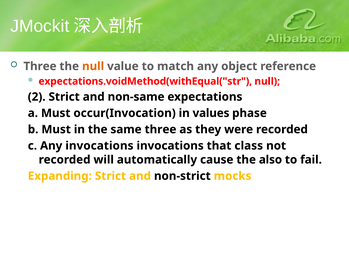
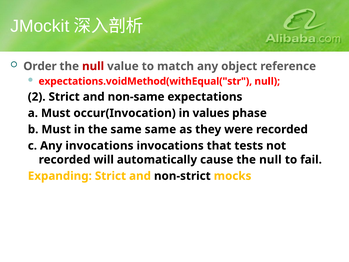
Three: Three -> Order (40, 66)
null colour: orange -> red (93, 66)
same three: three -> same (160, 129)
class: class -> tests (249, 146)
cause the also: also -> null (270, 160)
